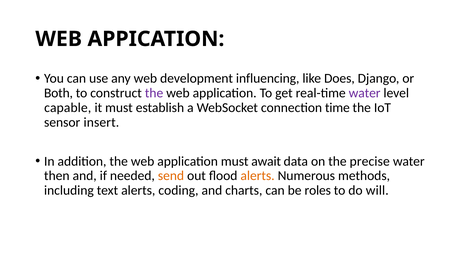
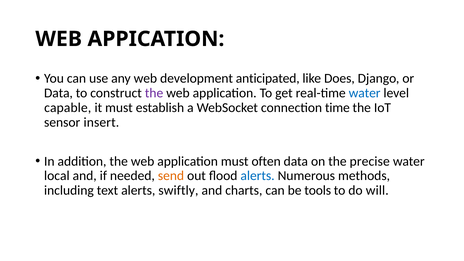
influencing: influencing -> anticipated (268, 78)
Both: Both -> Data (58, 93)
water colour: purple -> blue (365, 93)
await: await -> often (266, 161)
then: then -> local (57, 176)
alerts colour: orange -> blue (258, 176)
coding: coding -> swiftly (178, 190)
roles: roles -> tools (318, 190)
